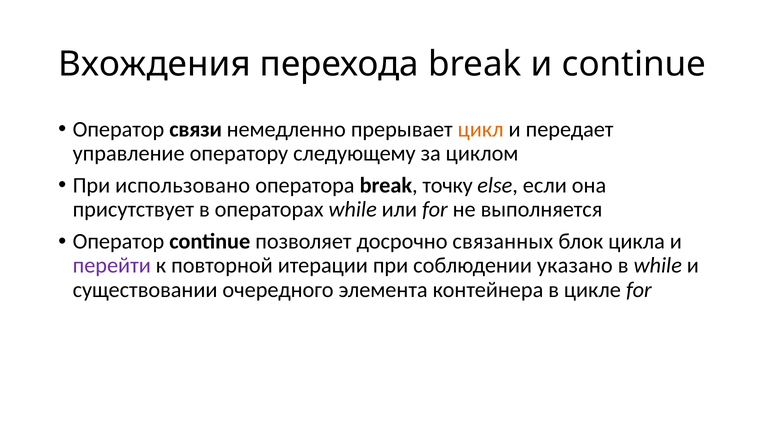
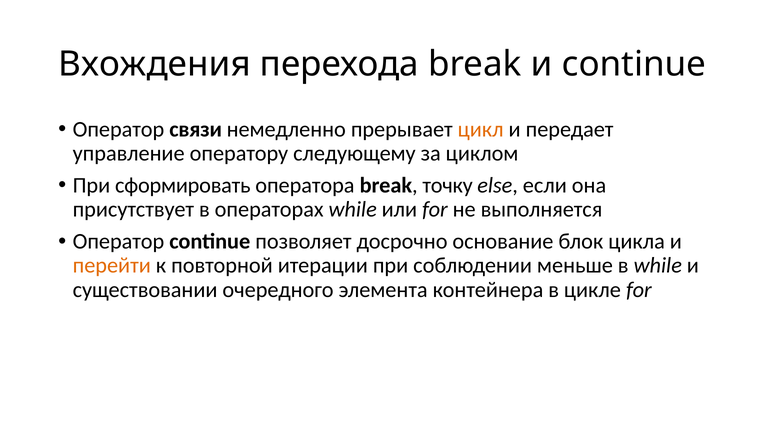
использовано: использовано -> сформировать (183, 186)
связанных: связанных -> основание (503, 242)
перейти colour: purple -> orange (112, 266)
указано: указано -> меньше (575, 266)
